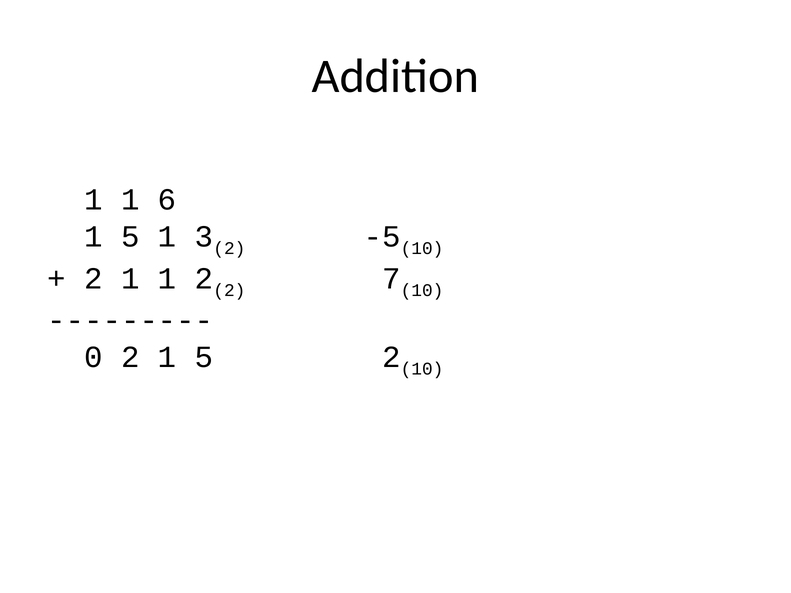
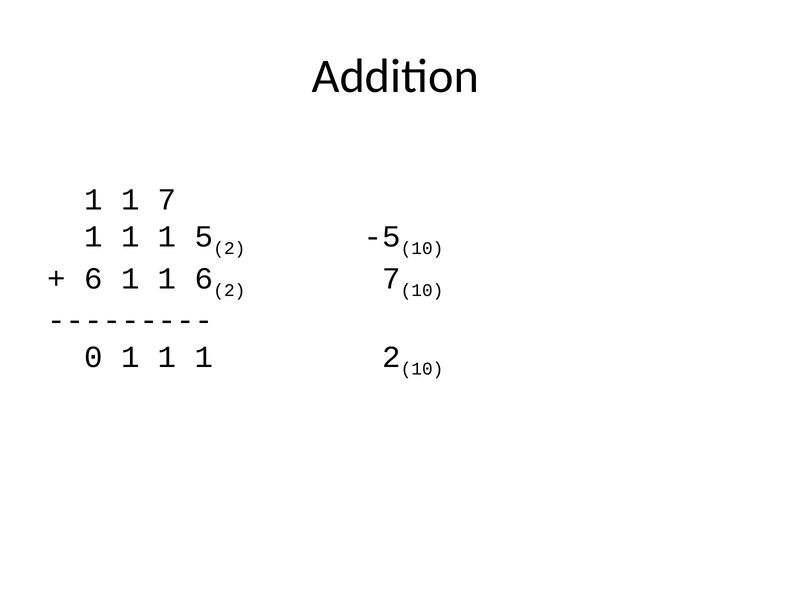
1 6: 6 -> 7 (167, 200)
5: 5 -> 1 (130, 237)
3: 3 -> 5 (204, 237)
2: 2 -> 6 (93, 278)
1 2: 2 -> 6 (204, 278)
0 2: 2 -> 1 (130, 357)
5: 5 -> 1 (204, 357)
